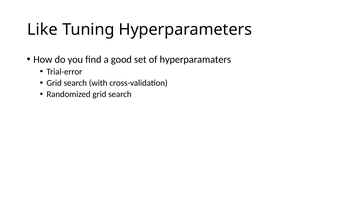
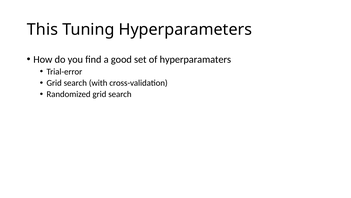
Like: Like -> This (42, 29)
